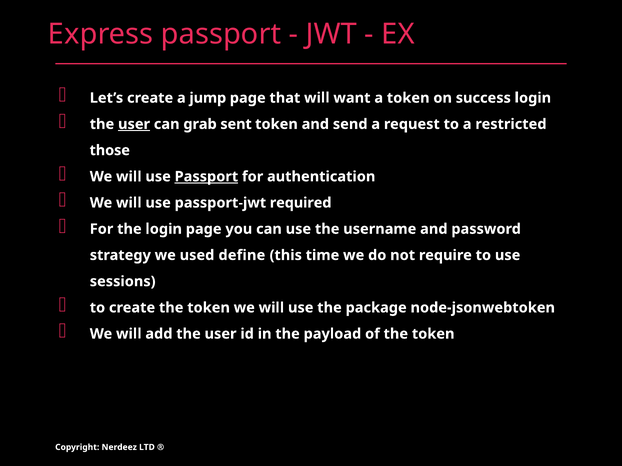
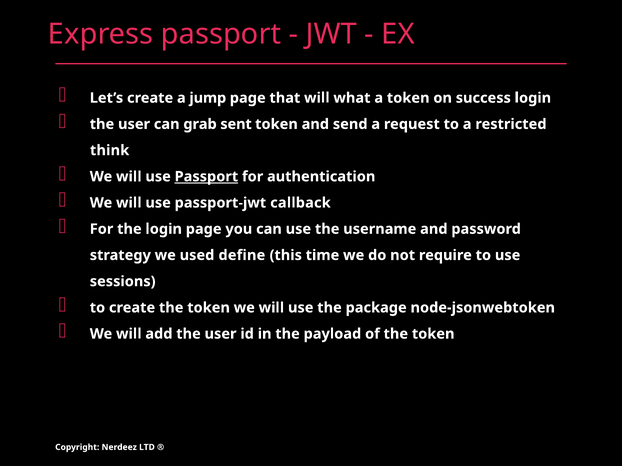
want: want -> what (352, 98)
user underline: present -> none (134, 124)
those: those -> think (110, 151)
required: required -> callback (300, 203)
